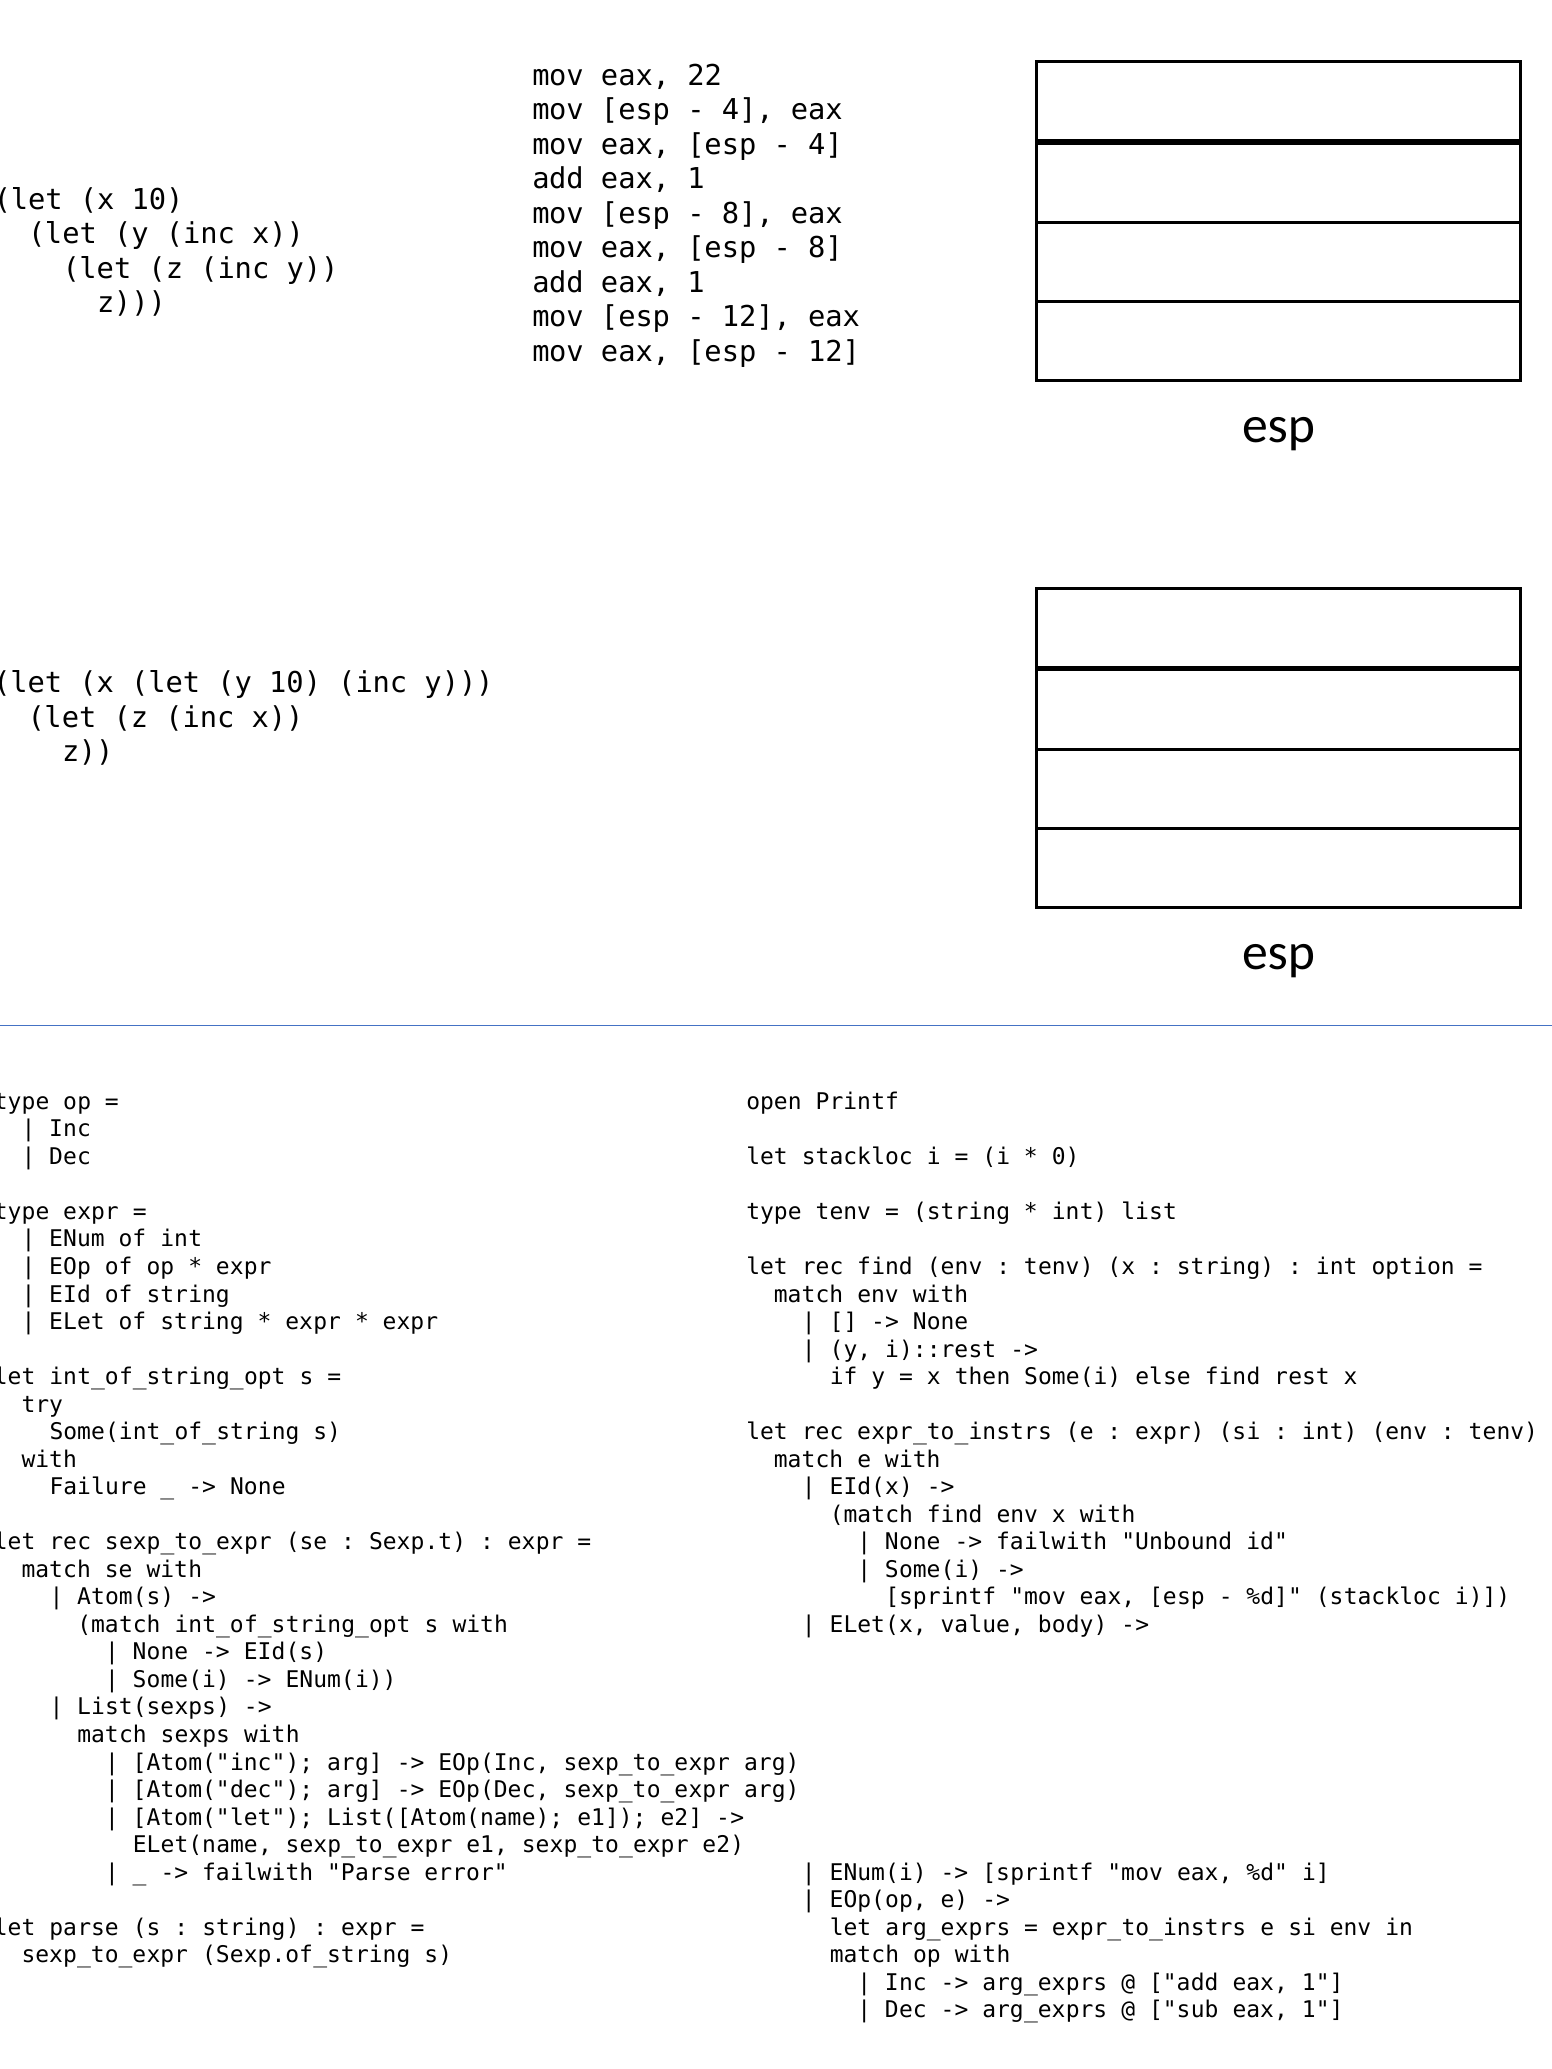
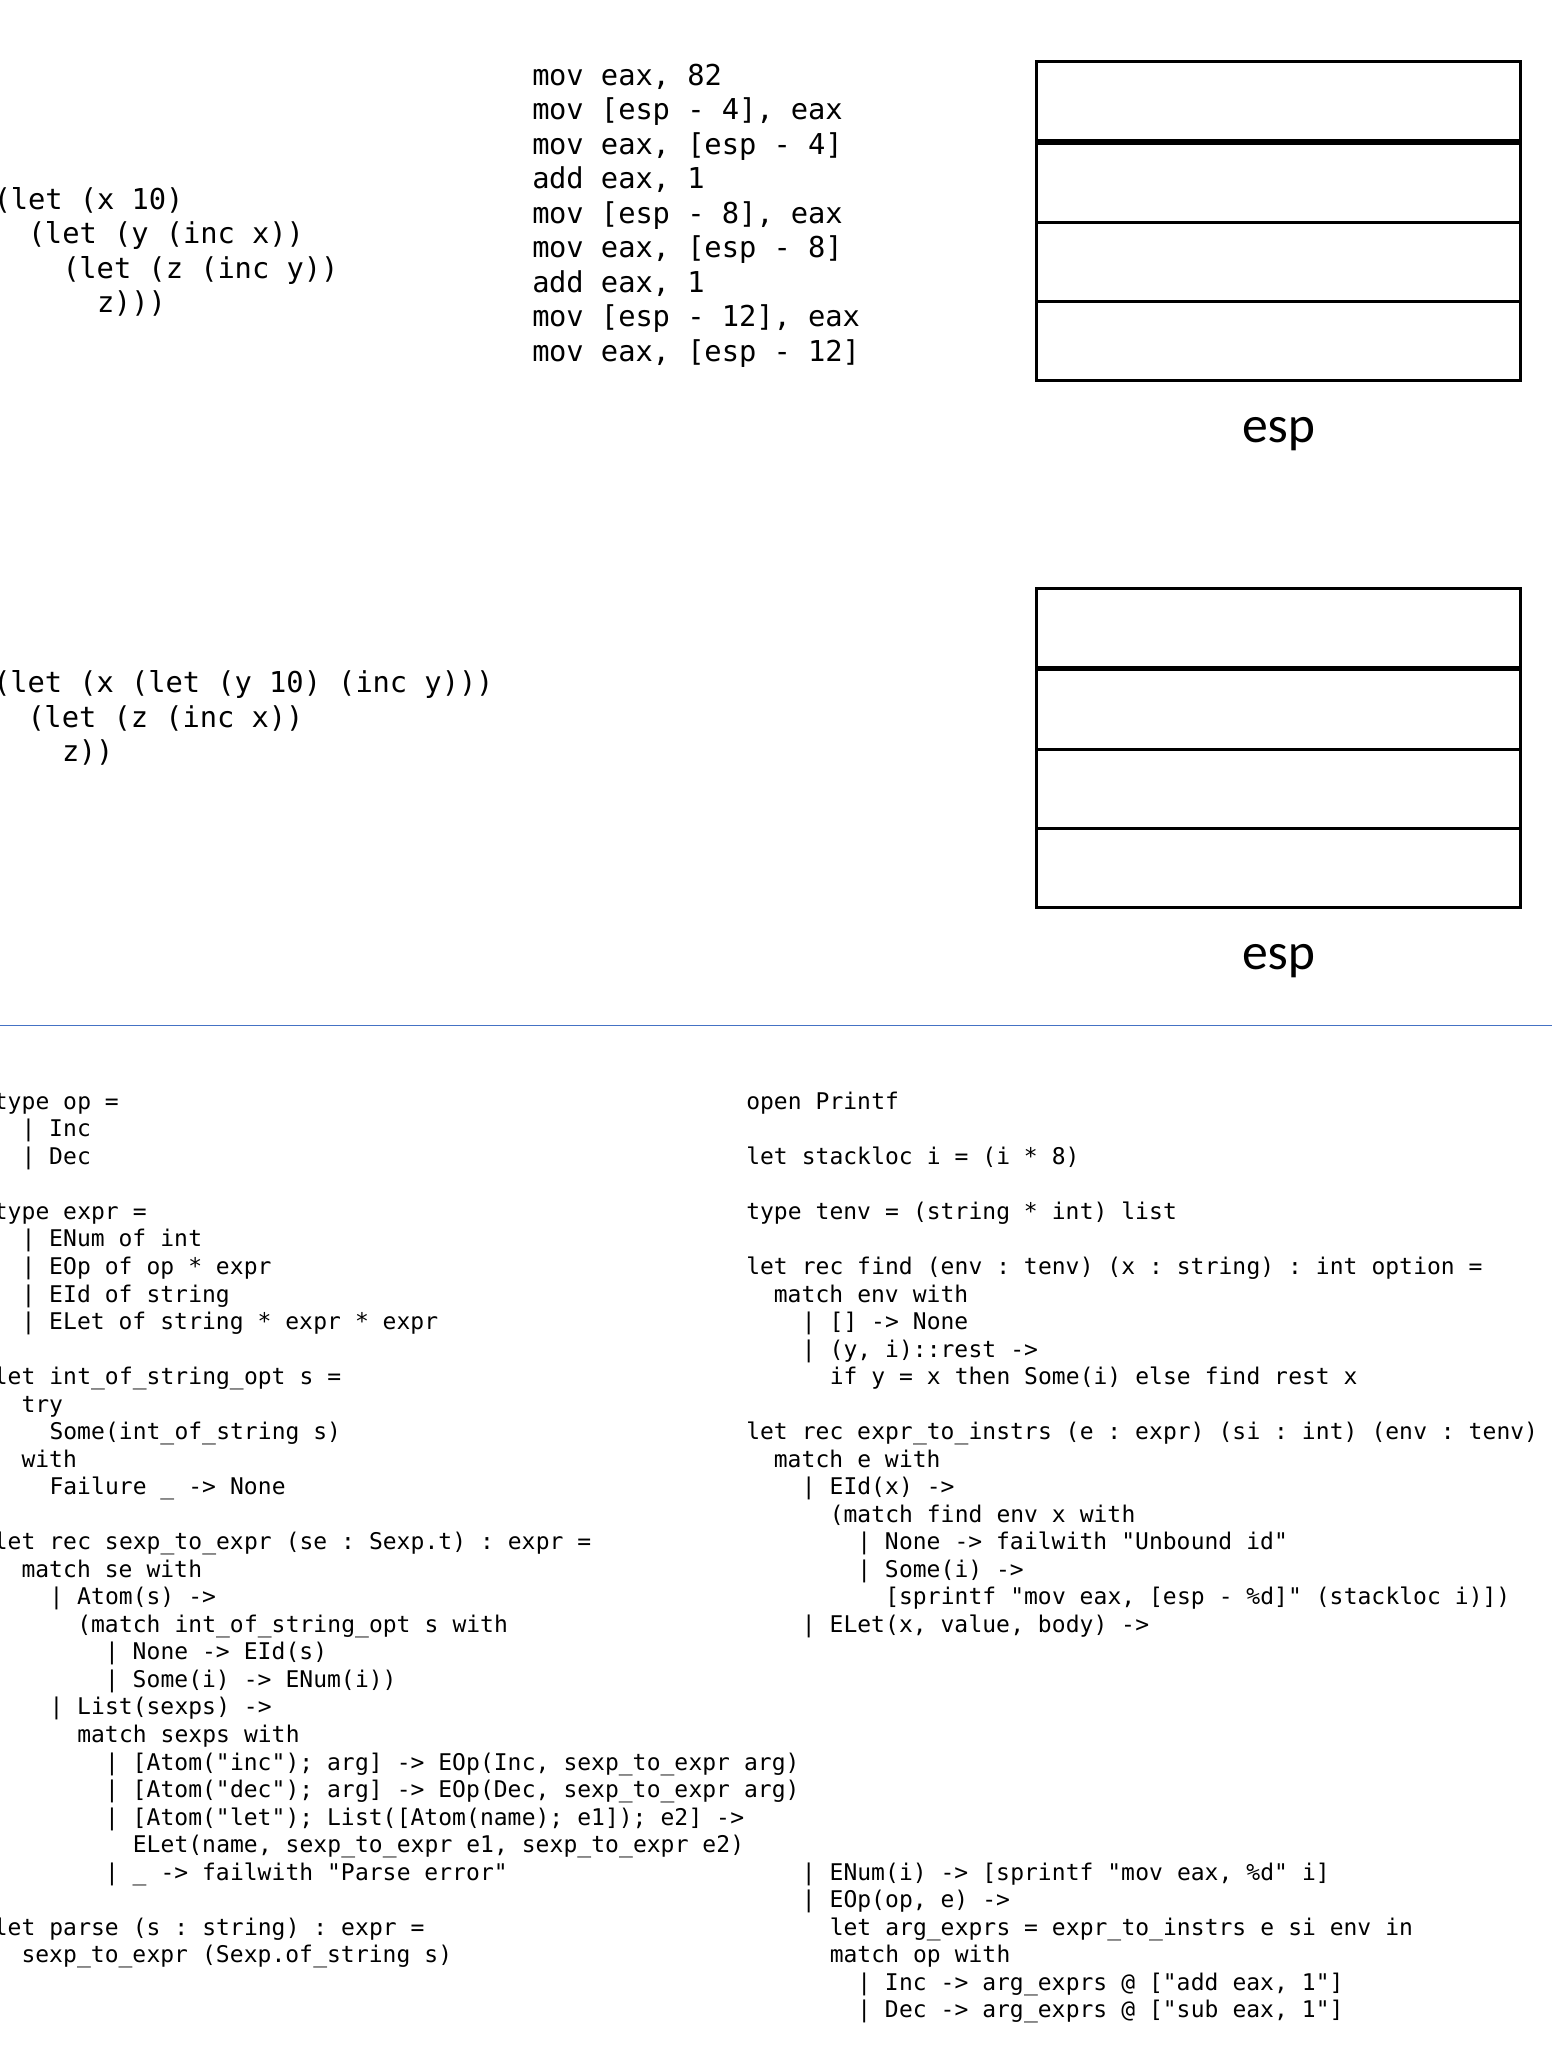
22: 22 -> 82 (705, 76)
0: 0 -> 8 (1066, 1157)
